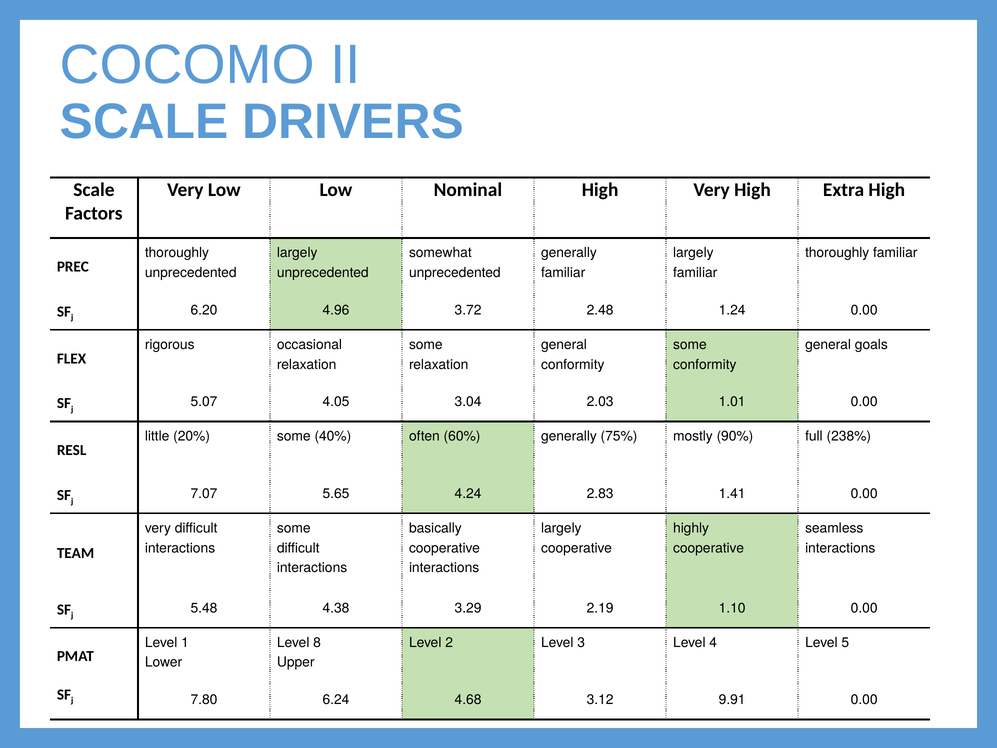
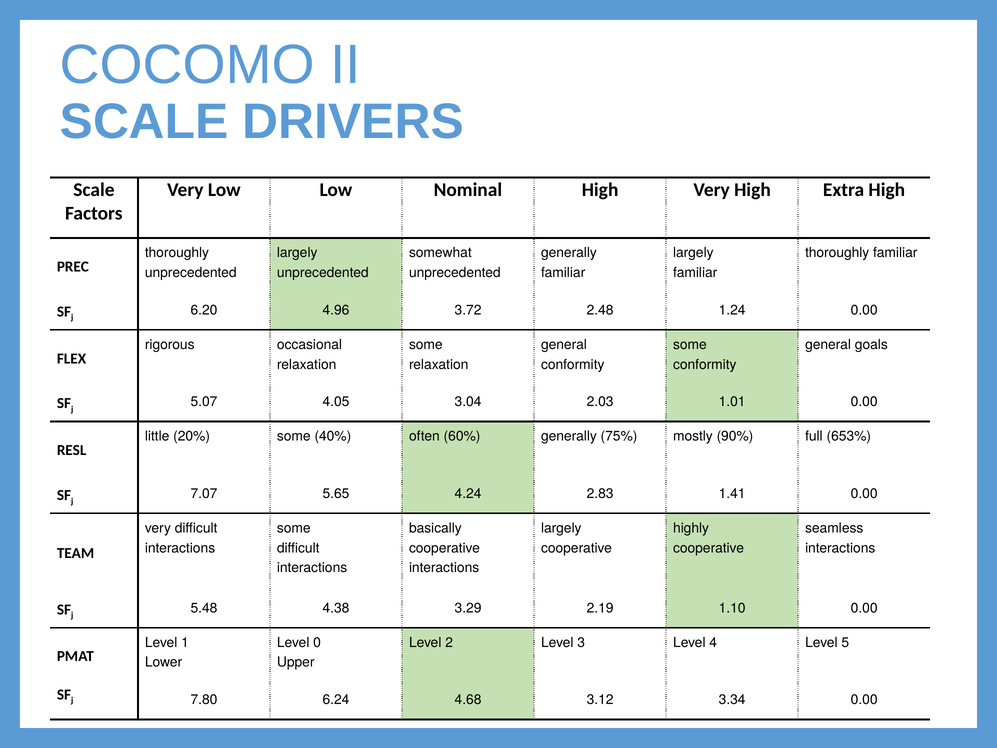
238%: 238% -> 653% (849, 436)
8: 8 -> 0 (317, 642)
9.91: 9.91 -> 3.34 (732, 700)
